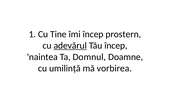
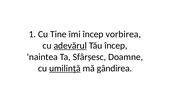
prostern: prostern -> vorbirea (123, 34)
Domnul: Domnul -> Sfârșesc (89, 57)
umilință underline: none -> present (65, 68)
vorbirea: vorbirea -> gândirea (114, 68)
